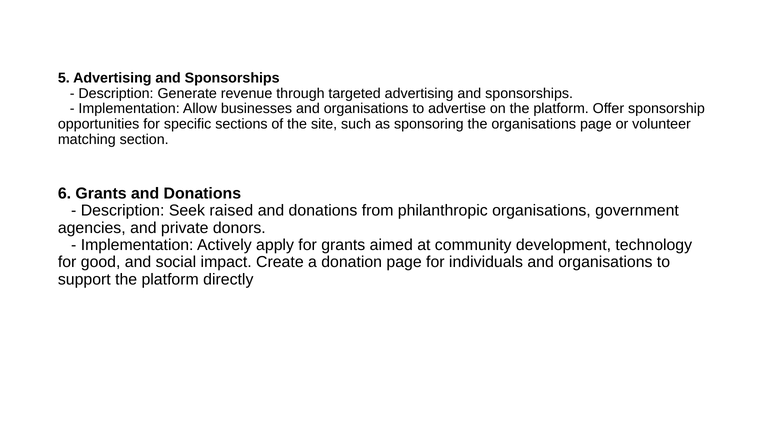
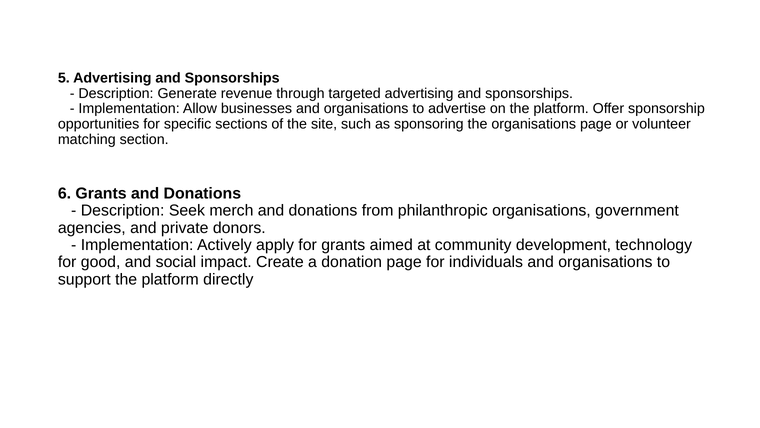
raised: raised -> merch (231, 210)
